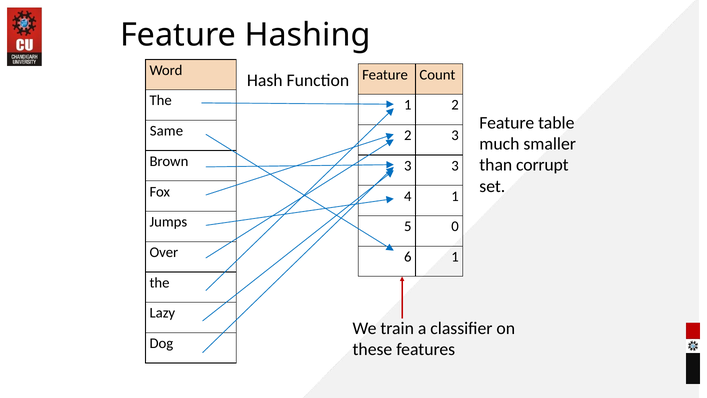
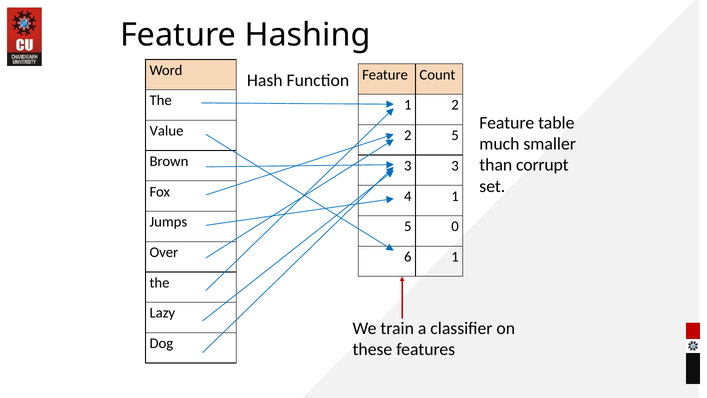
Same: Same -> Value (166, 131)
2 3: 3 -> 5 (455, 135)
